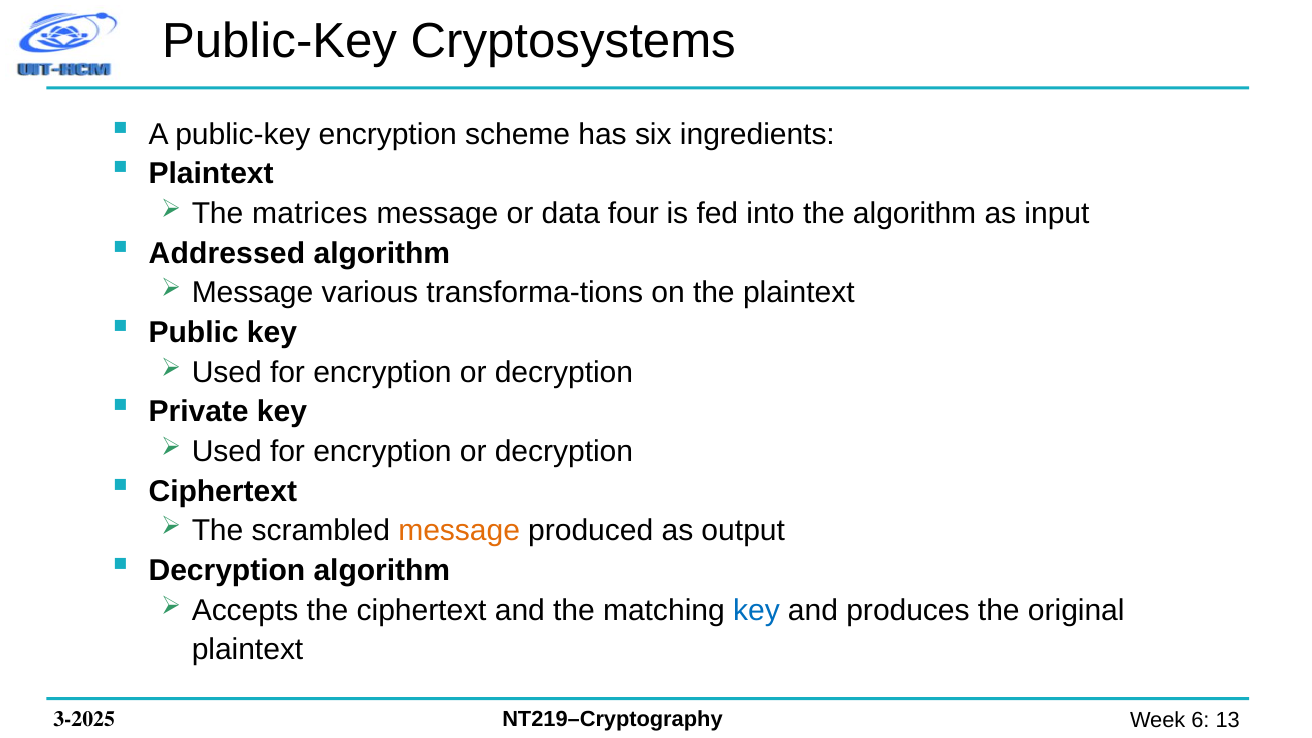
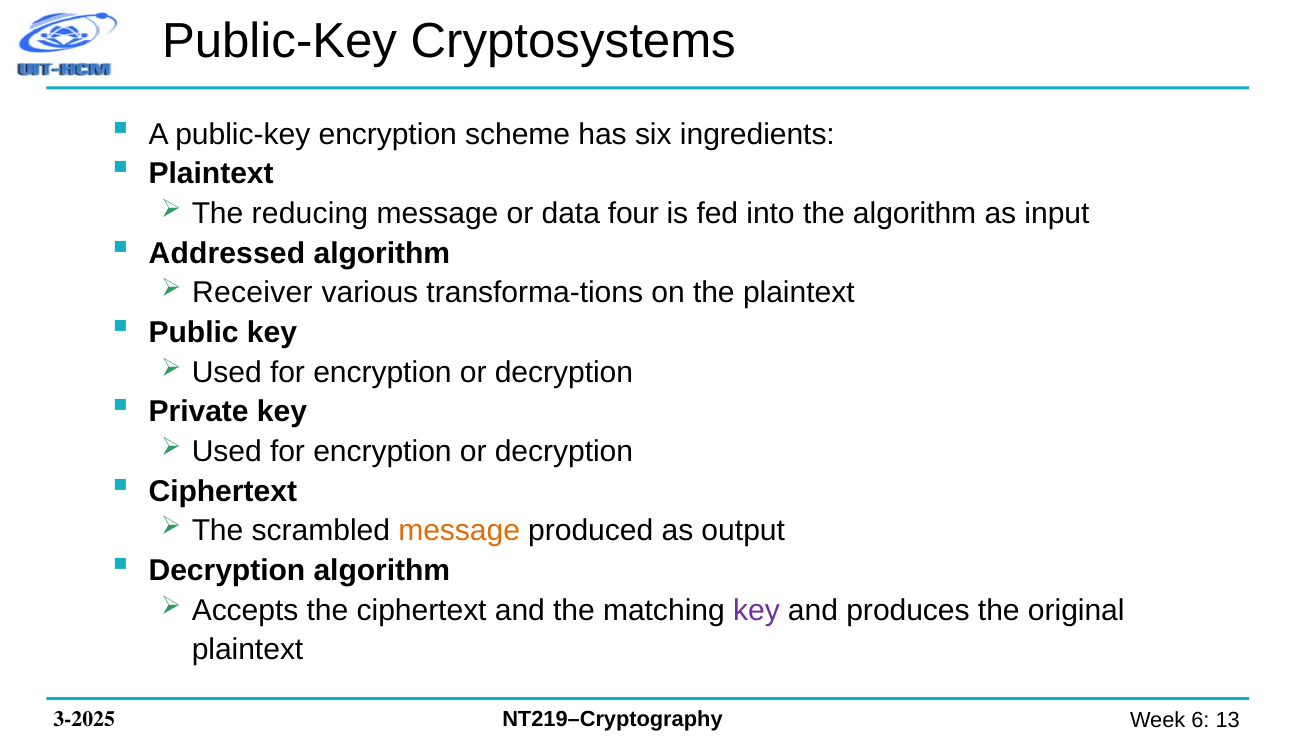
matrices: matrices -> reducing (310, 214)
Message: Message -> Receiver (252, 293)
key colour: blue -> purple (756, 610)
